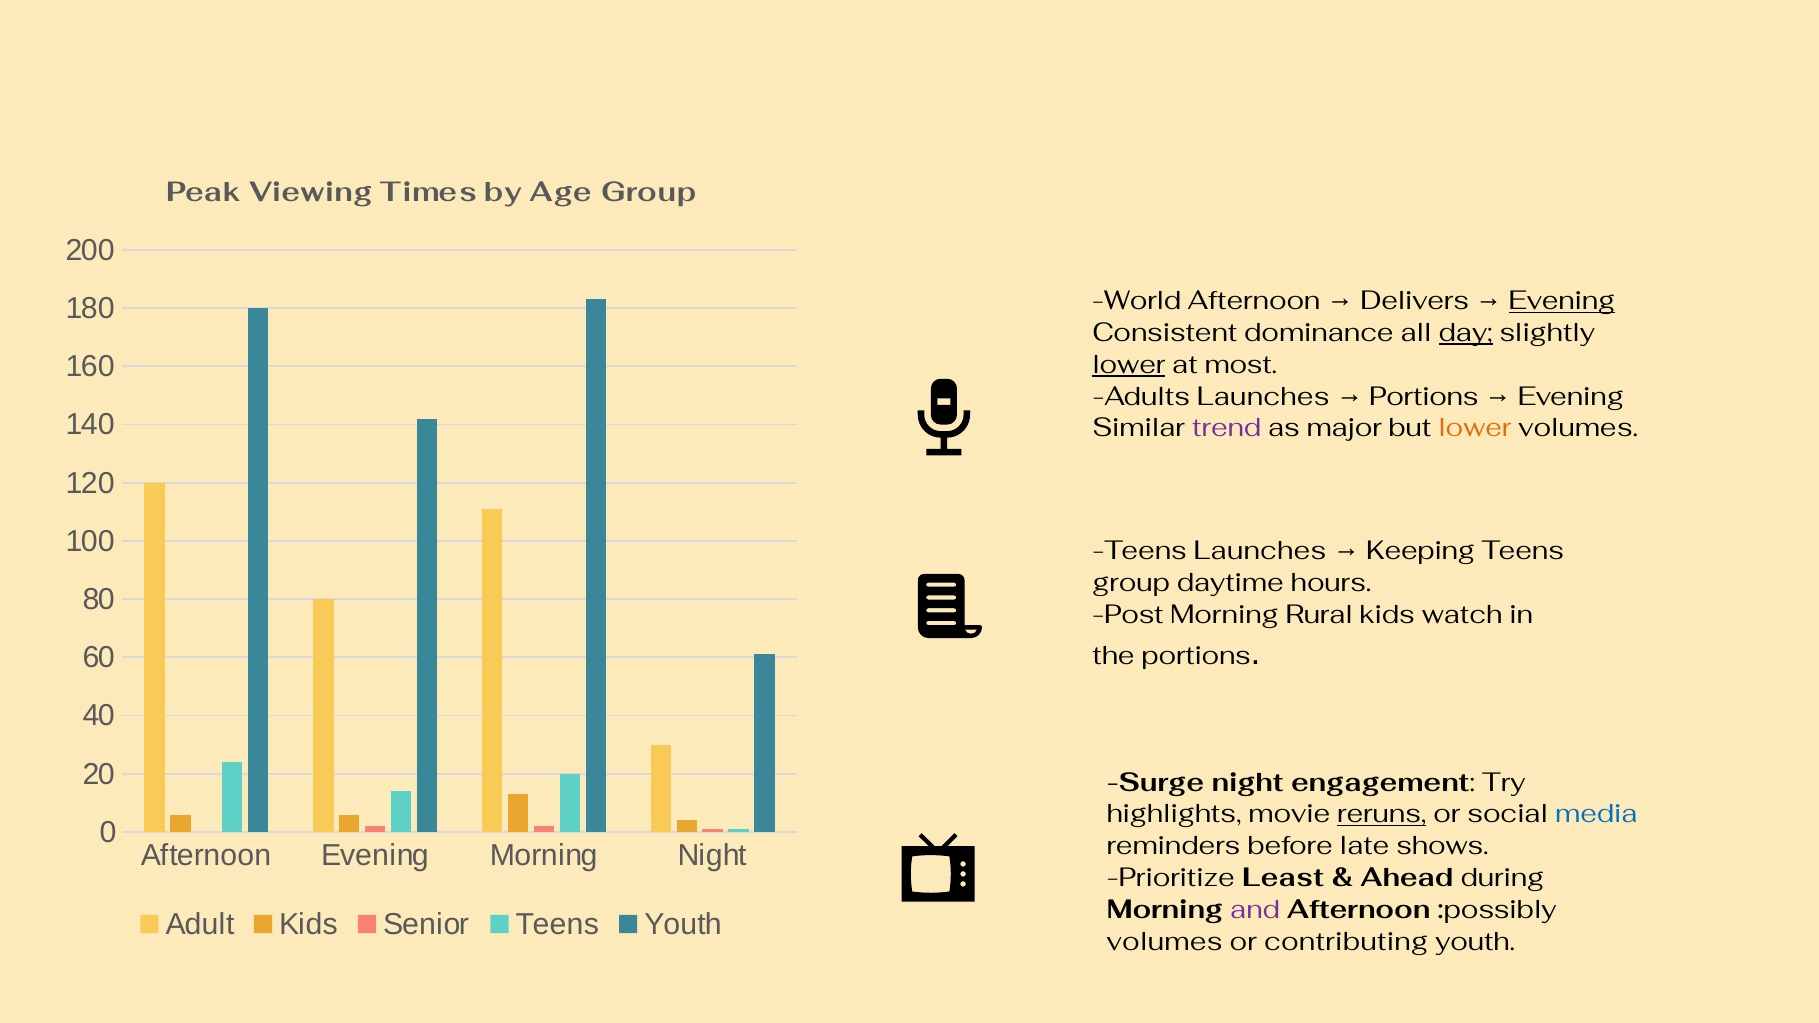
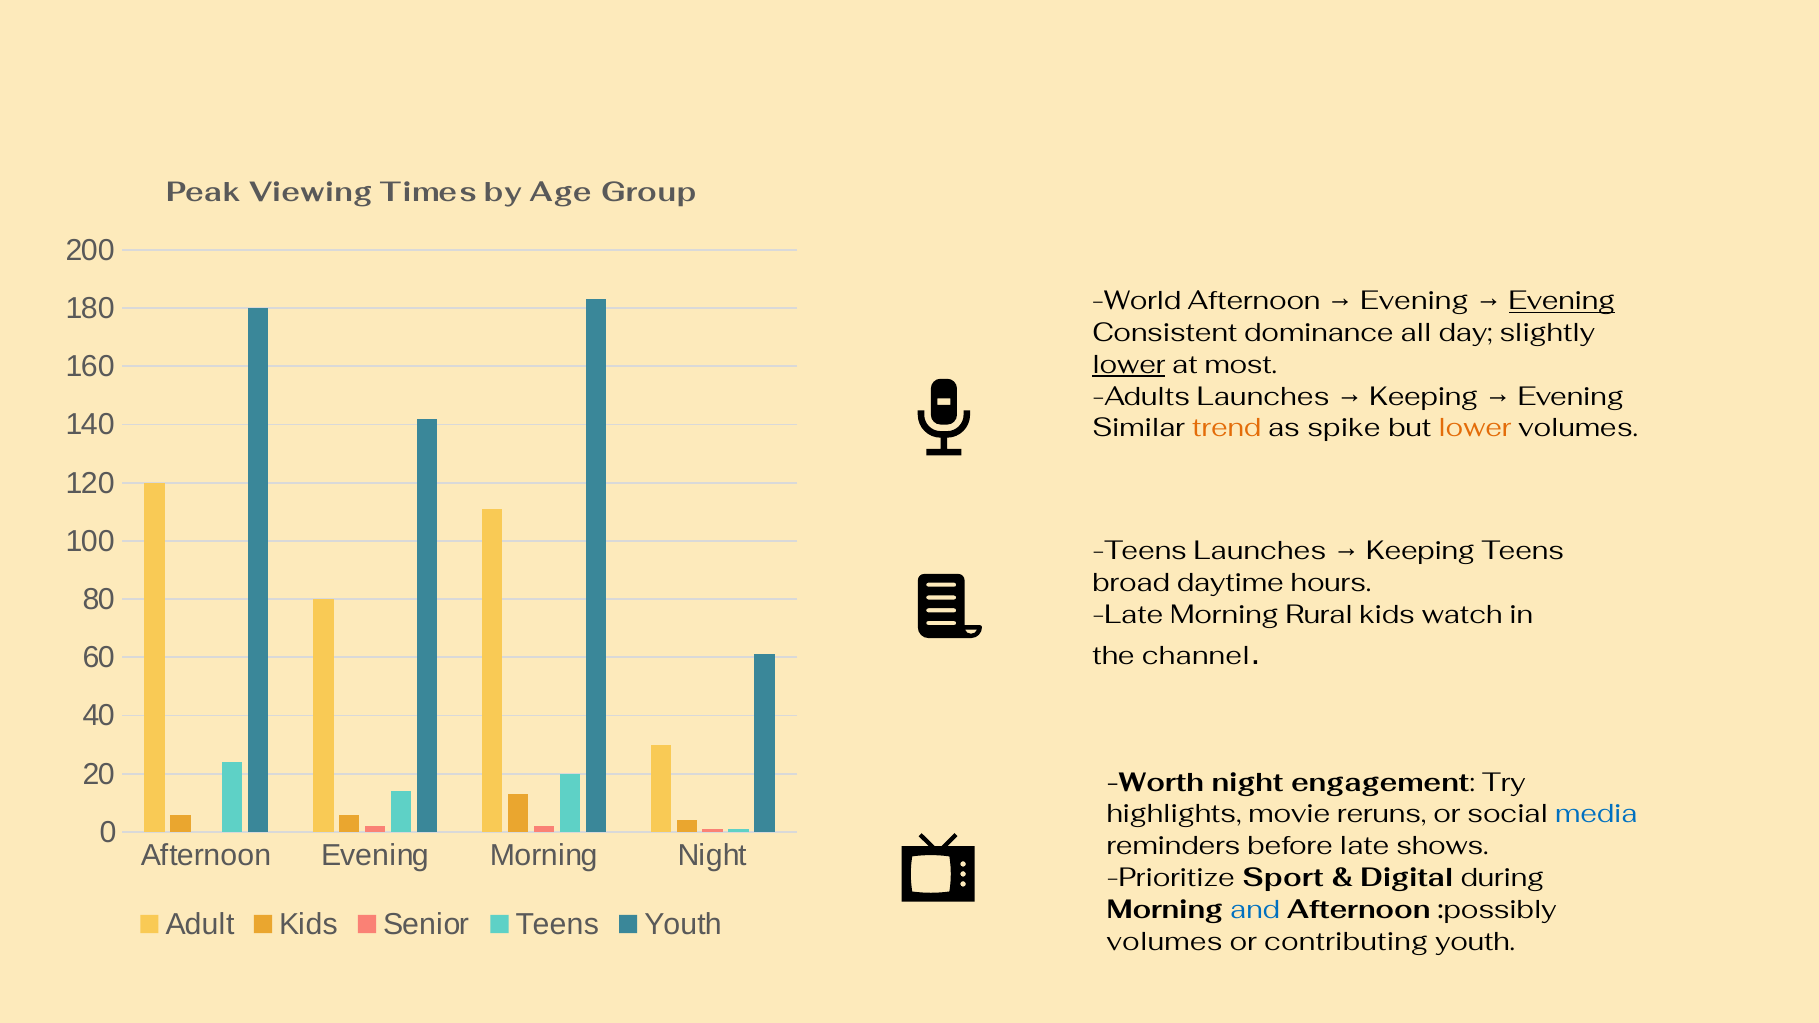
Delivers: Delivers -> Evening (1414, 301)
day underline: present -> none (1466, 333)
Portions: Portions -> Keeping (1424, 397)
trend colour: purple -> orange (1227, 428)
major: major -> spike (1344, 428)
group: group -> broad (1131, 583)
Post: Post -> Late (1128, 615)
the portions: portions -> channel (1196, 655)
Surge: Surge -> Worth (1155, 783)
reruns underline: present -> none (1382, 814)
Least: Least -> Sport (1283, 878)
Ahead: Ahead -> Digital (1407, 878)
and colour: purple -> blue (1255, 910)
